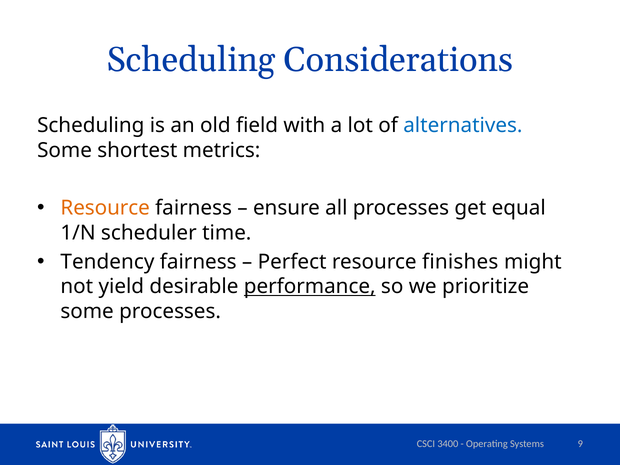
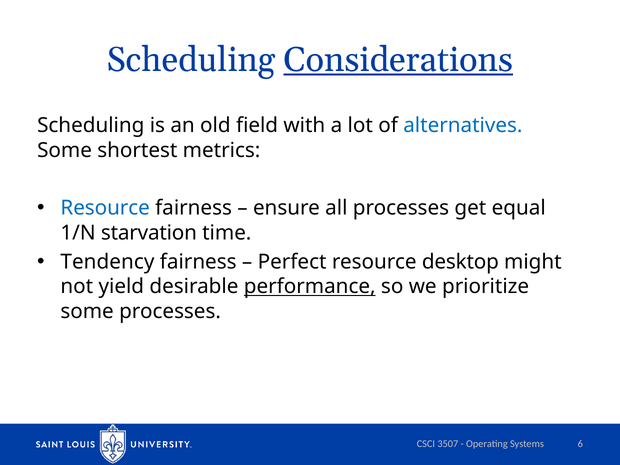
Considerations underline: none -> present (398, 60)
Resource colour: orange -> blue (105, 208)
scheduler: scheduler -> starvation (149, 233)
finishes: finishes -> desktop (460, 262)
3400: 3400 -> 3507 (448, 444)
9: 9 -> 6 (580, 444)
